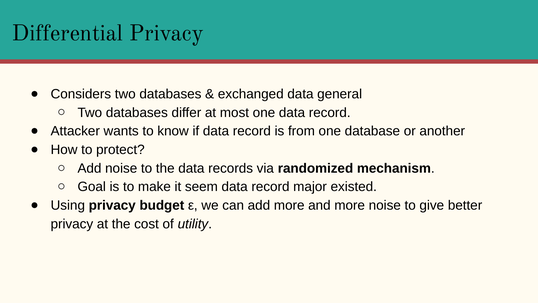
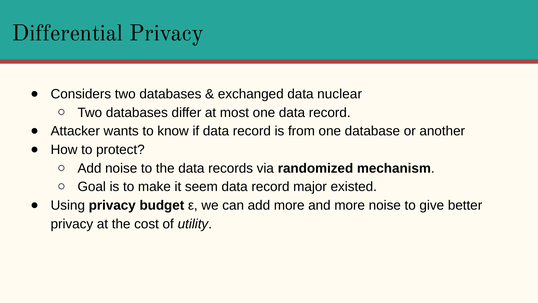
general: general -> nuclear (340, 94)
